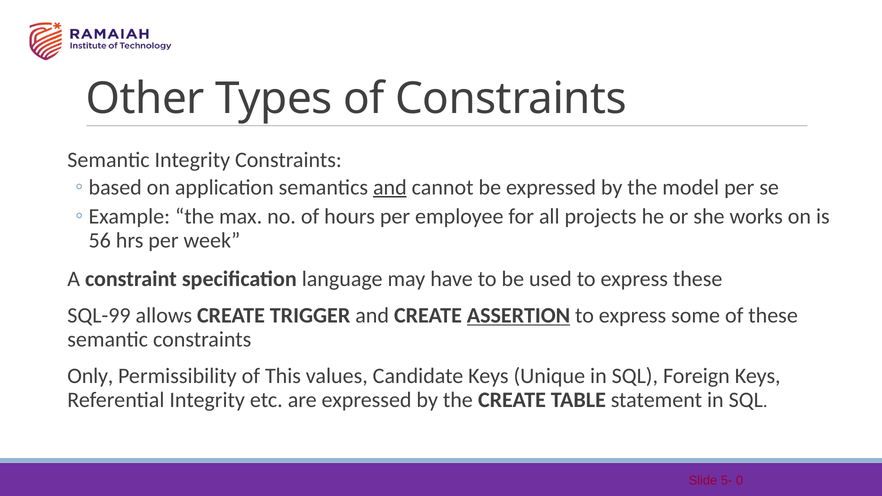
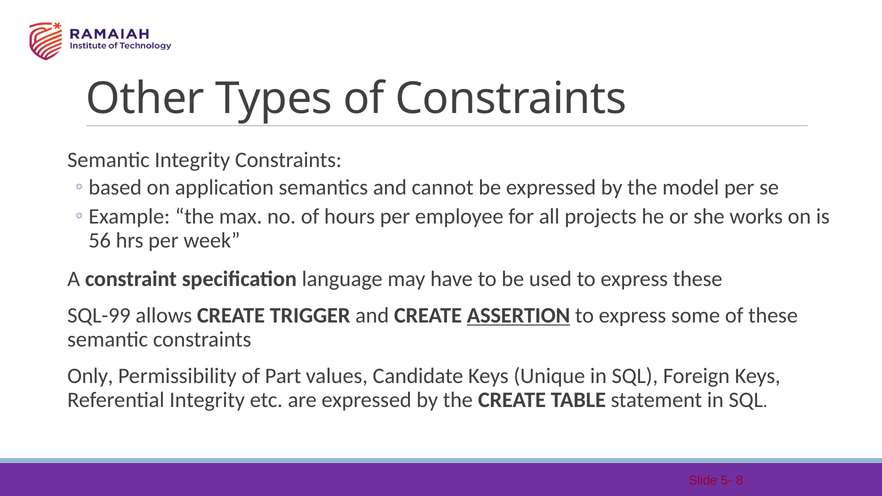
and underline: present -> none (390, 187)
This: This -> Part (283, 376)
0: 0 -> 8 (740, 480)
